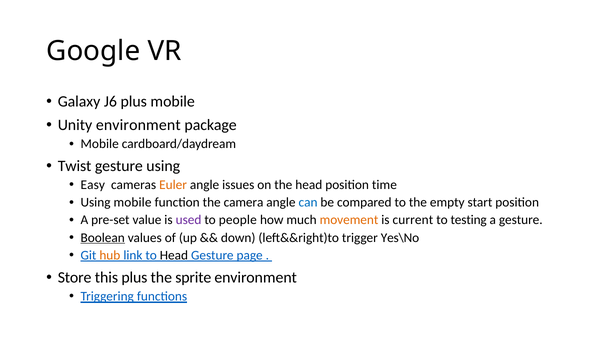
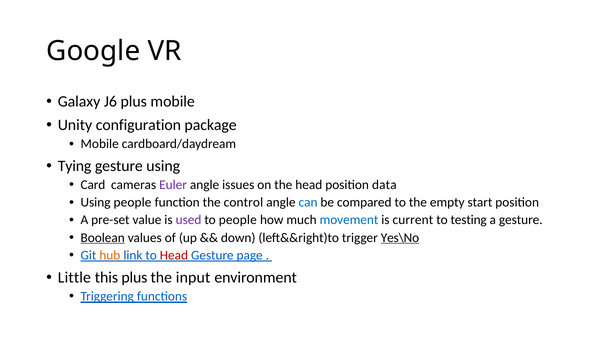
Unity environment: environment -> configuration (138, 125)
Twist: Twist -> Tying (75, 166)
Easy: Easy -> Card (93, 185)
Euler colour: orange -> purple (173, 185)
time: time -> data (384, 185)
Using mobile: mobile -> people (133, 203)
camera: camera -> control (243, 203)
movement colour: orange -> blue (349, 220)
Yes\No underline: none -> present (400, 238)
Head colour: black -> red (174, 255)
Store: Store -> Little (74, 277)
sprite: sprite -> input (193, 277)
